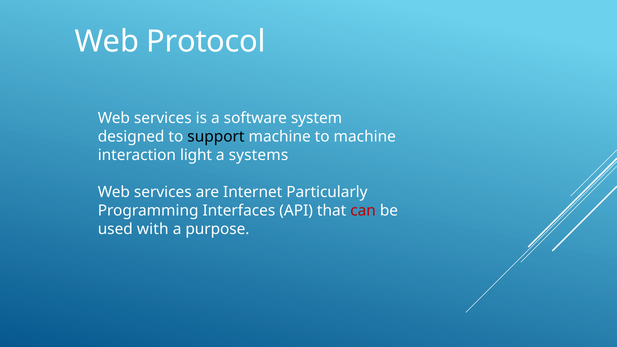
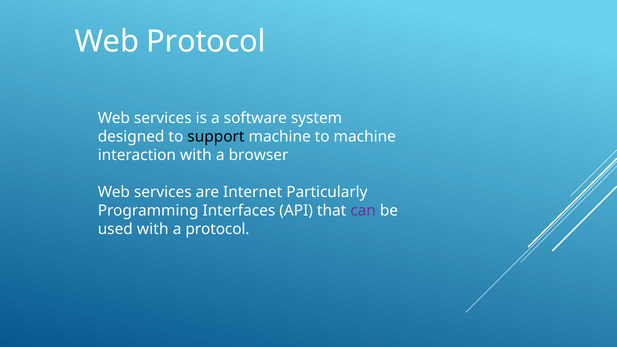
interaction light: light -> with (196, 155)
systems: systems -> browser (259, 155)
can colour: red -> purple (363, 211)
a purpose: purpose -> protocol (217, 229)
